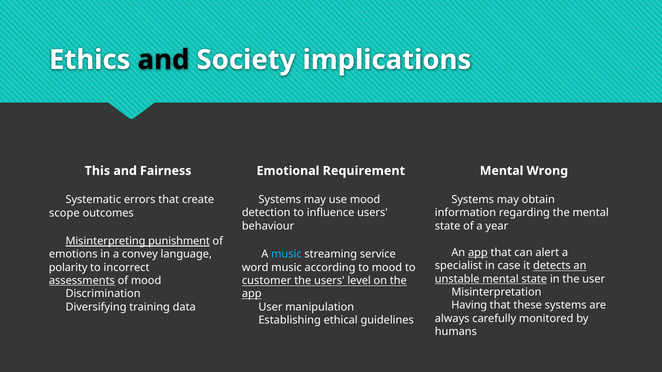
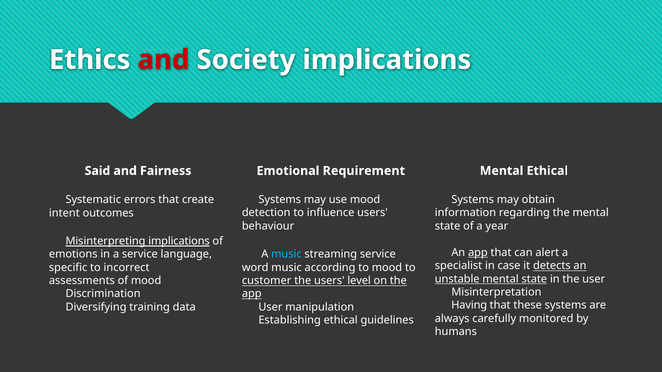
and colour: black -> red (163, 60)
This: This -> Said (97, 171)
Mental Wrong: Wrong -> Ethical (547, 171)
scope: scope -> intent (64, 213)
Misinterpreting punishment: punishment -> implications (179, 241)
a convey: convey -> service (140, 254)
polarity: polarity -> specific (68, 268)
assessments underline: present -> none (82, 281)
